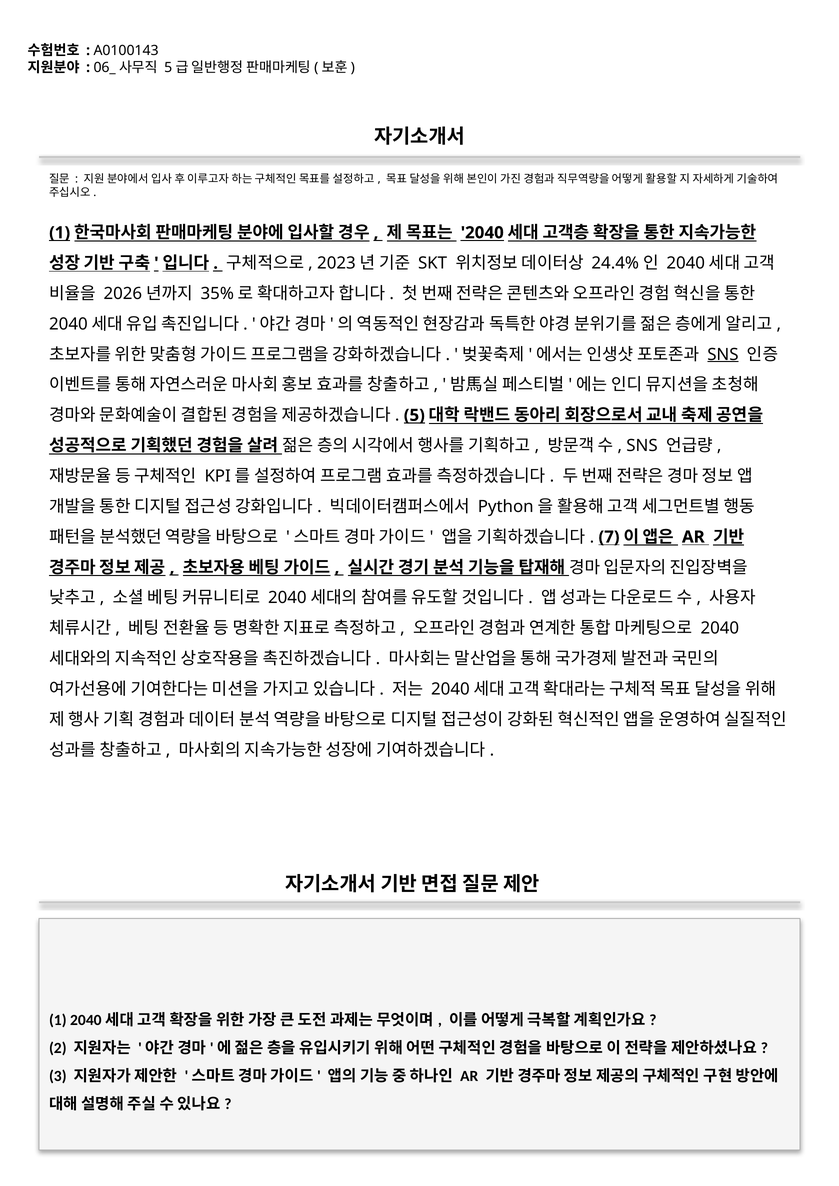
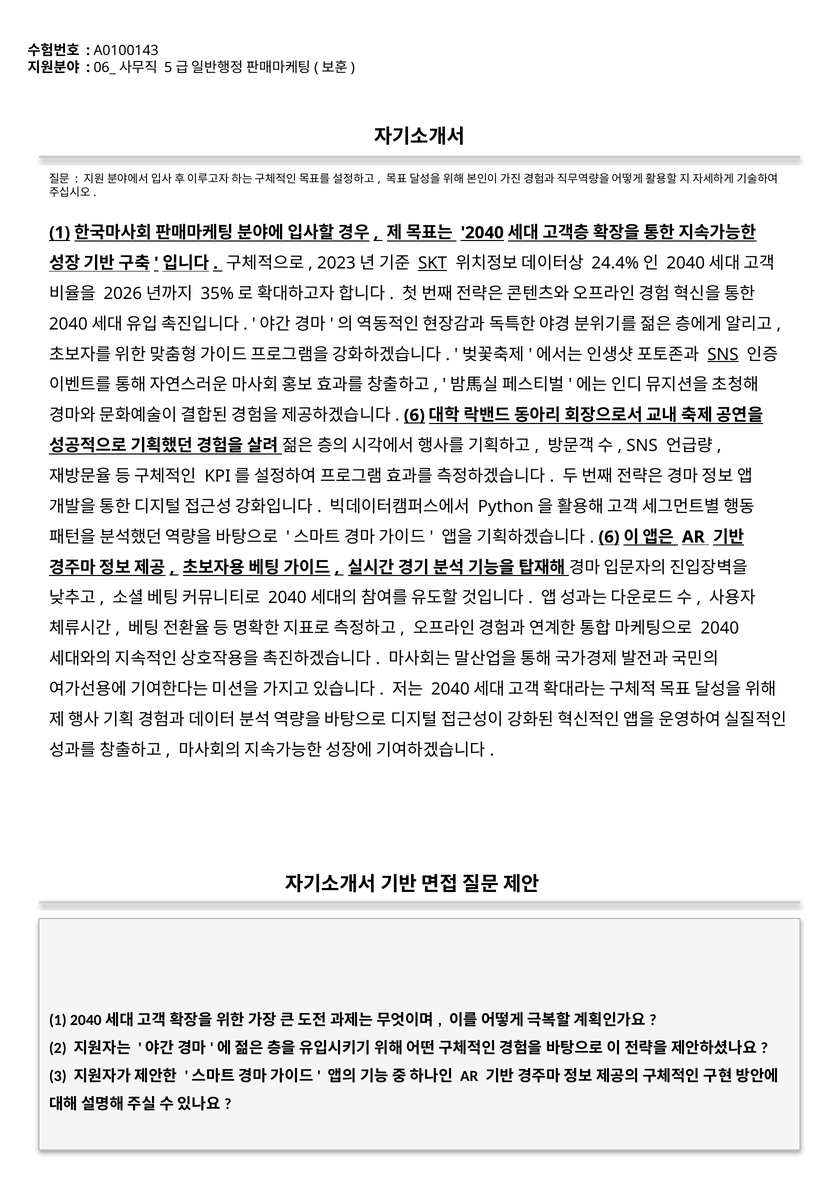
SKT underline: none -> present (433, 263)
5: 5 -> 6 (414, 416)
7: 7 -> 6 (609, 537)
